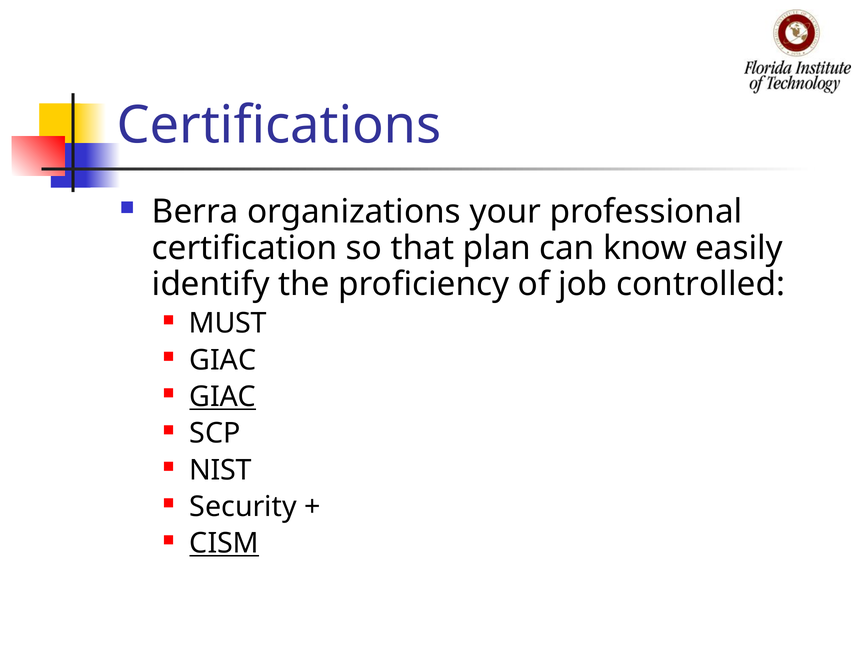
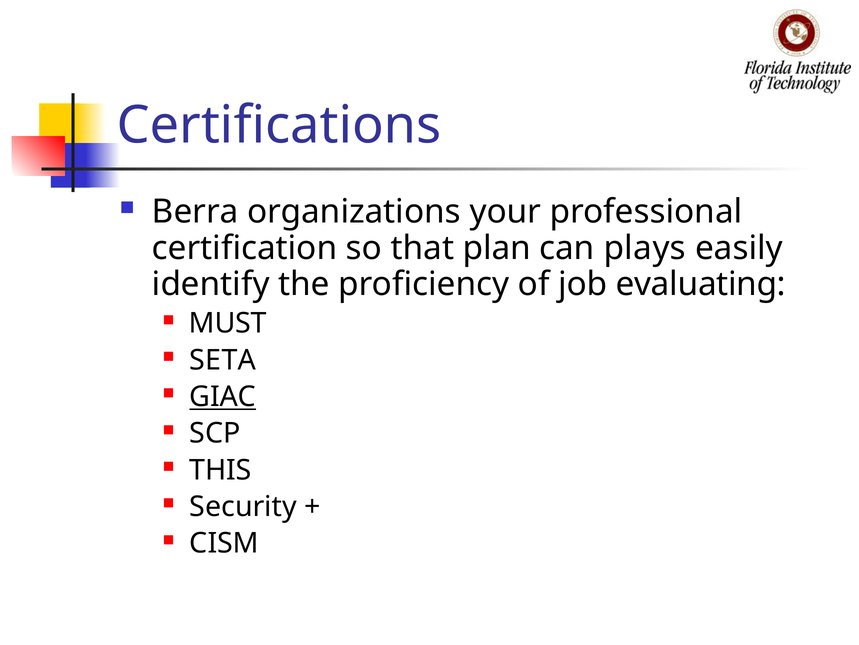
know: know -> plays (645, 248)
controlled: controlled -> evaluating (701, 284)
GIAC: GIAC -> SETA (223, 360)
NIST: NIST -> THIS (220, 470)
CISM underline: present -> none (224, 543)
